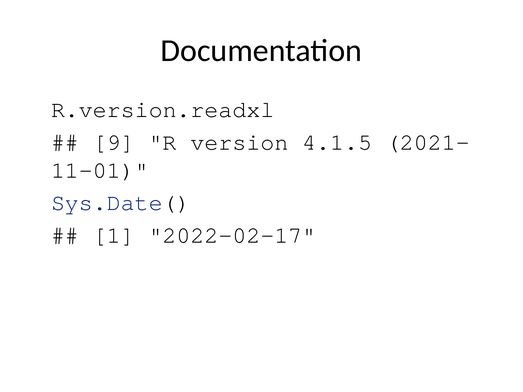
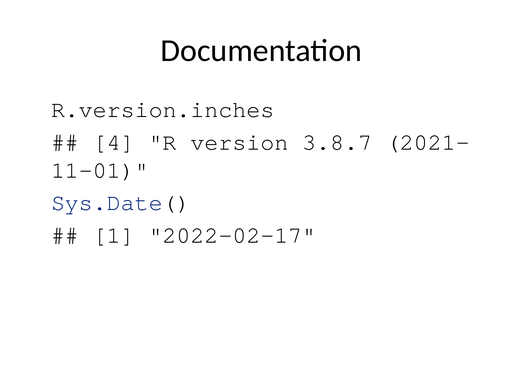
R.version.readxl: R.version.readxl -> R.version.inches (163, 110)
9: 9 -> 4 (114, 142)
4.1.5: 4.1.5 -> 3.8.7 (337, 142)
